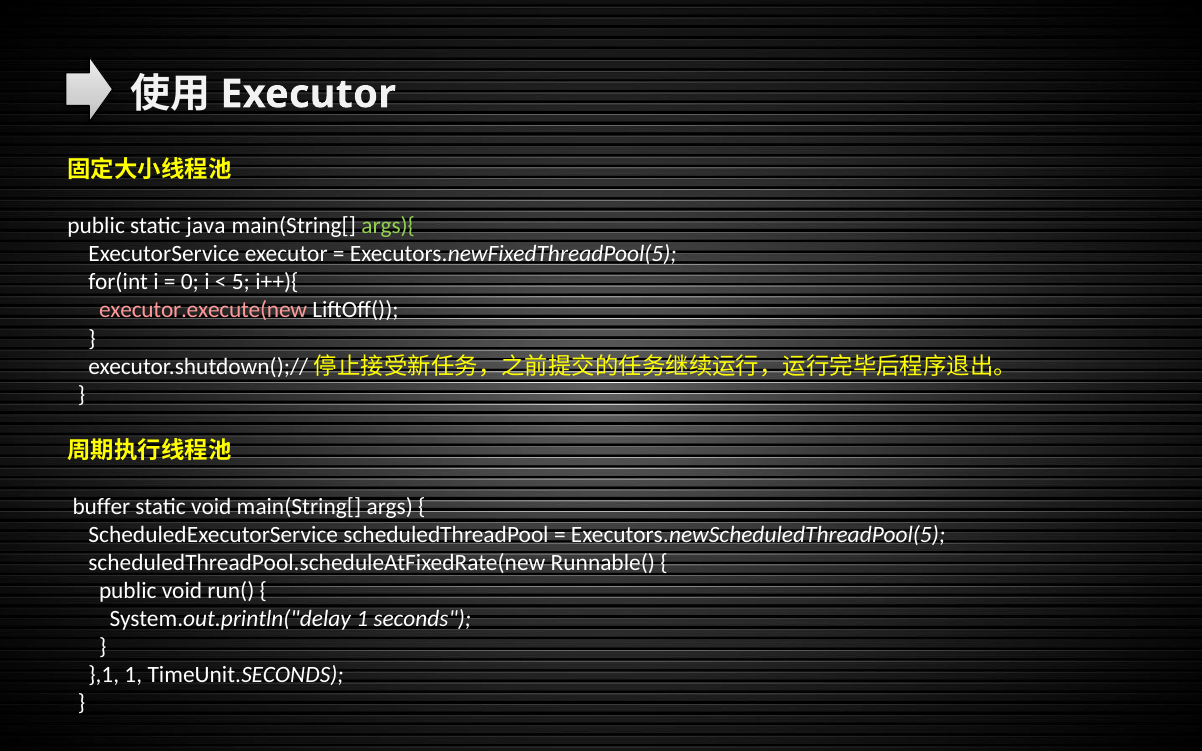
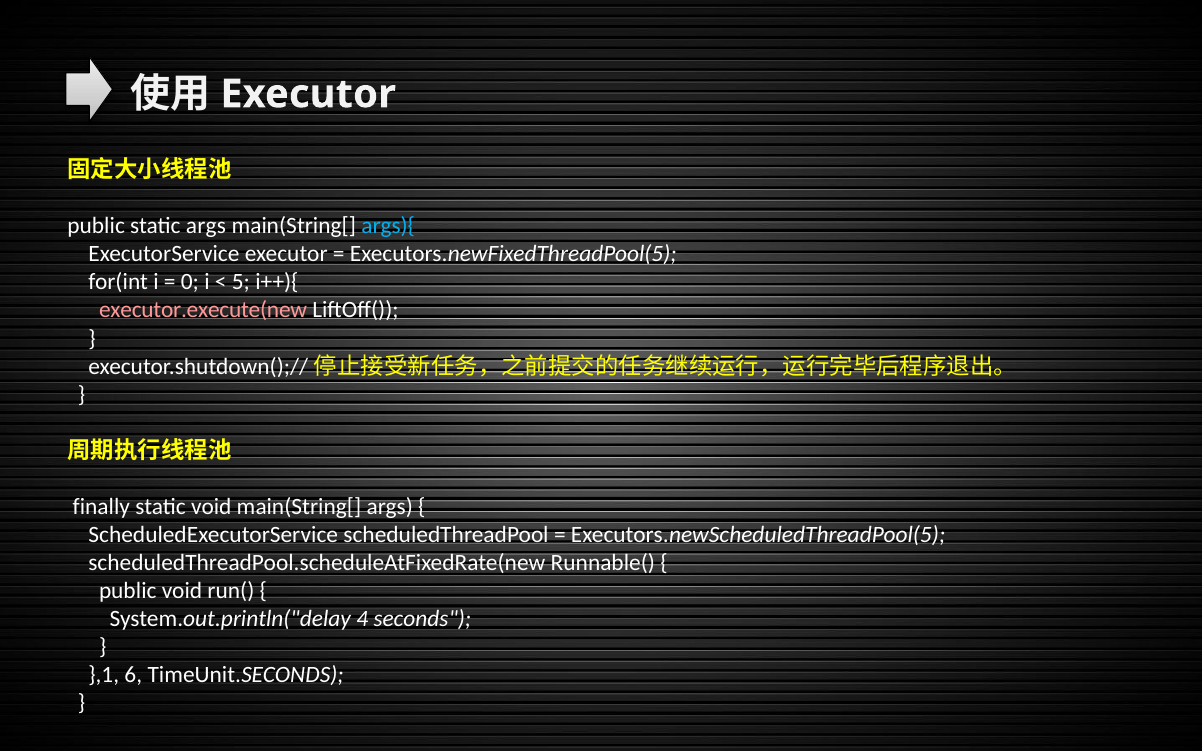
static java: java -> args (206, 226)
args){ colour: light green -> light blue (388, 226)
buffer: buffer -> finally (101, 507)
System.out.println("delay 1: 1 -> 4 (362, 619)
},1 1: 1 -> 6 (133, 675)
